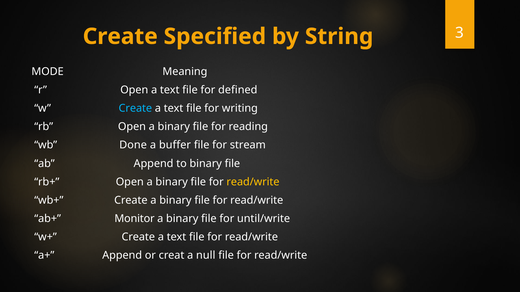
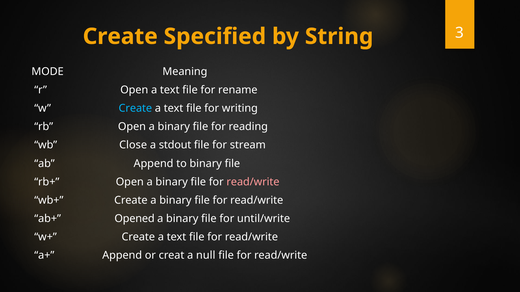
defined: defined -> rename (238, 90)
Done: Done -> Close (133, 145)
buffer: buffer -> stdout (175, 145)
read/write colour: yellow -> pink (253, 182)
Monitor: Monitor -> Opened (135, 219)
